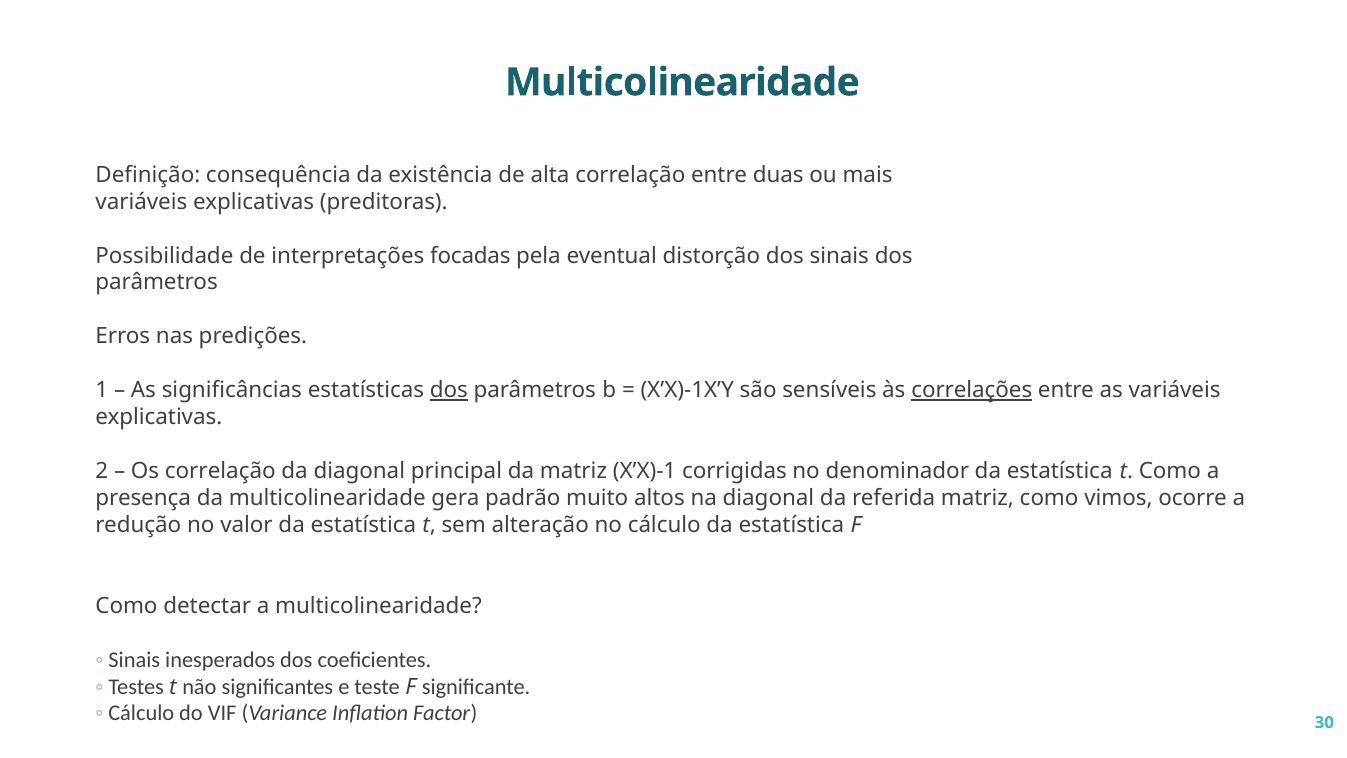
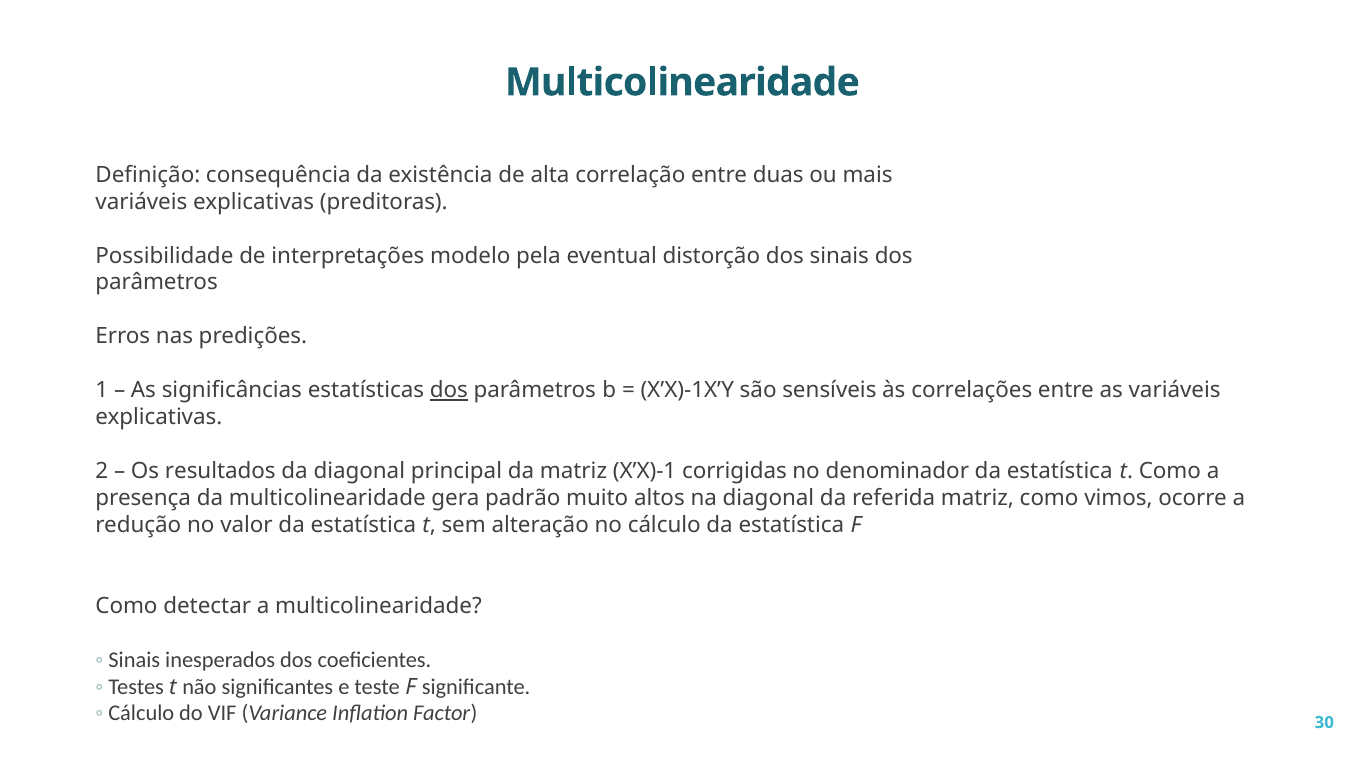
focadas: focadas -> modelo (470, 255)
correlações underline: present -> none (972, 390)
Os correlação: correlação -> resultados (220, 471)
